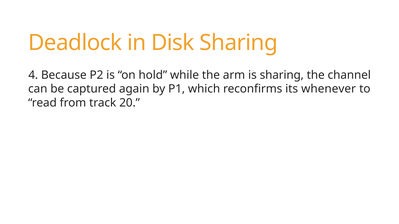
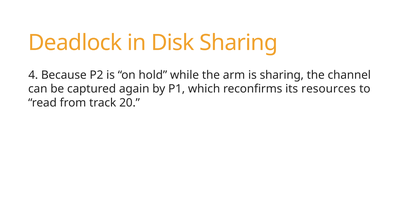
whenever: whenever -> resources (329, 89)
